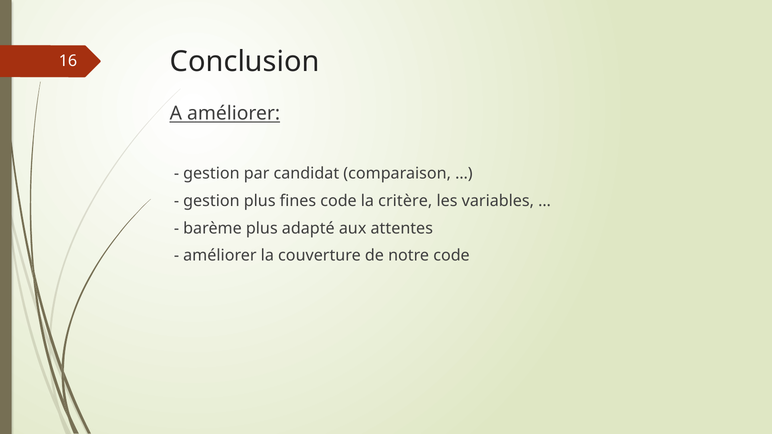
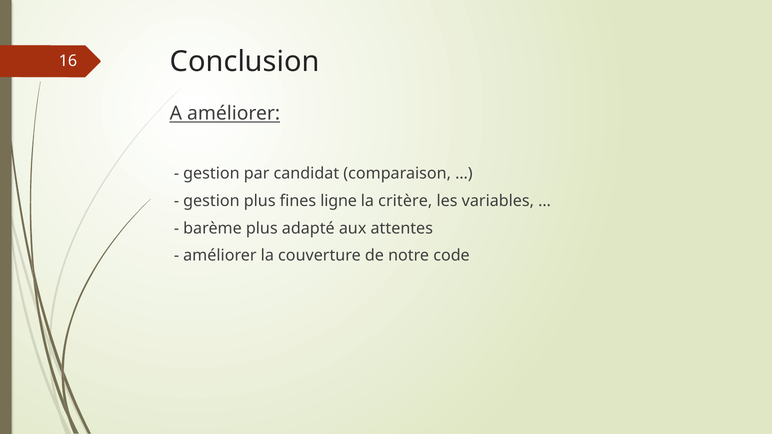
fines code: code -> ligne (339, 201)
